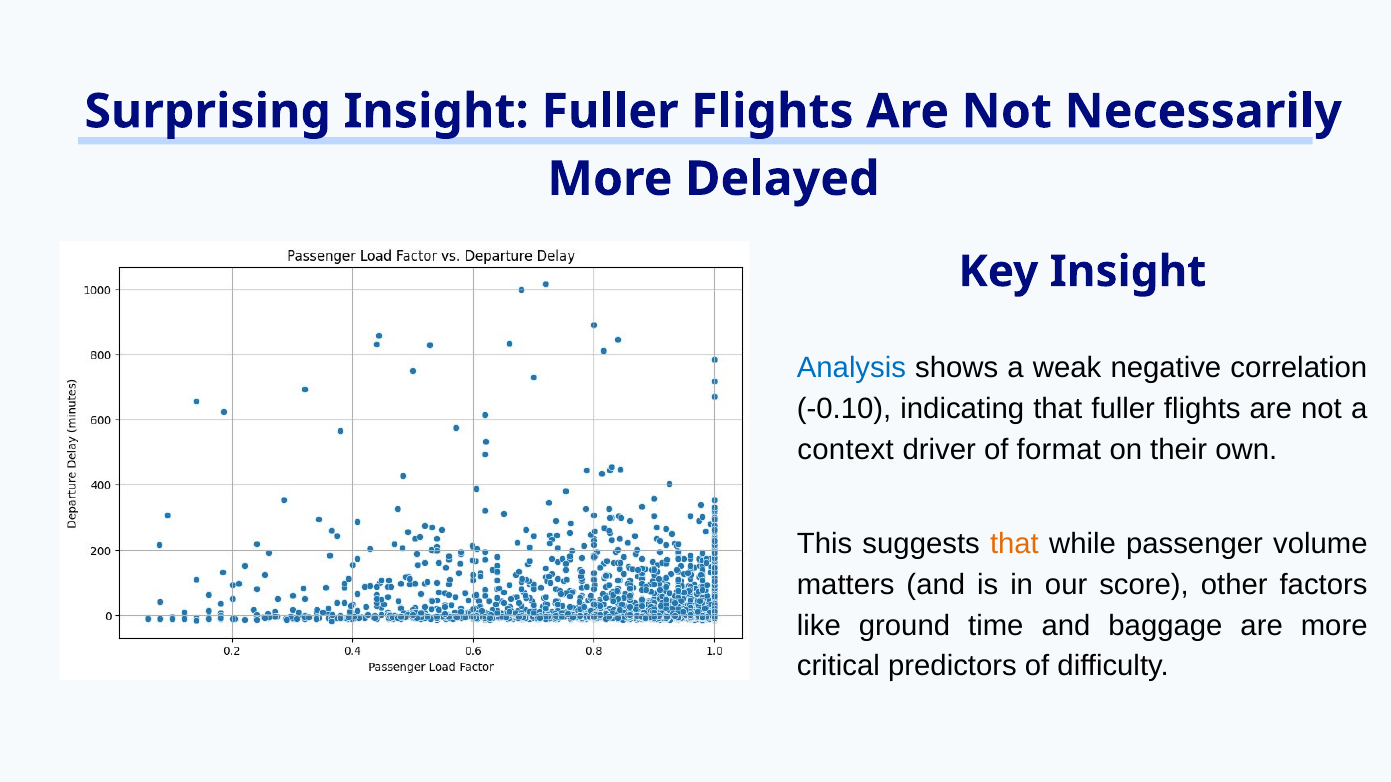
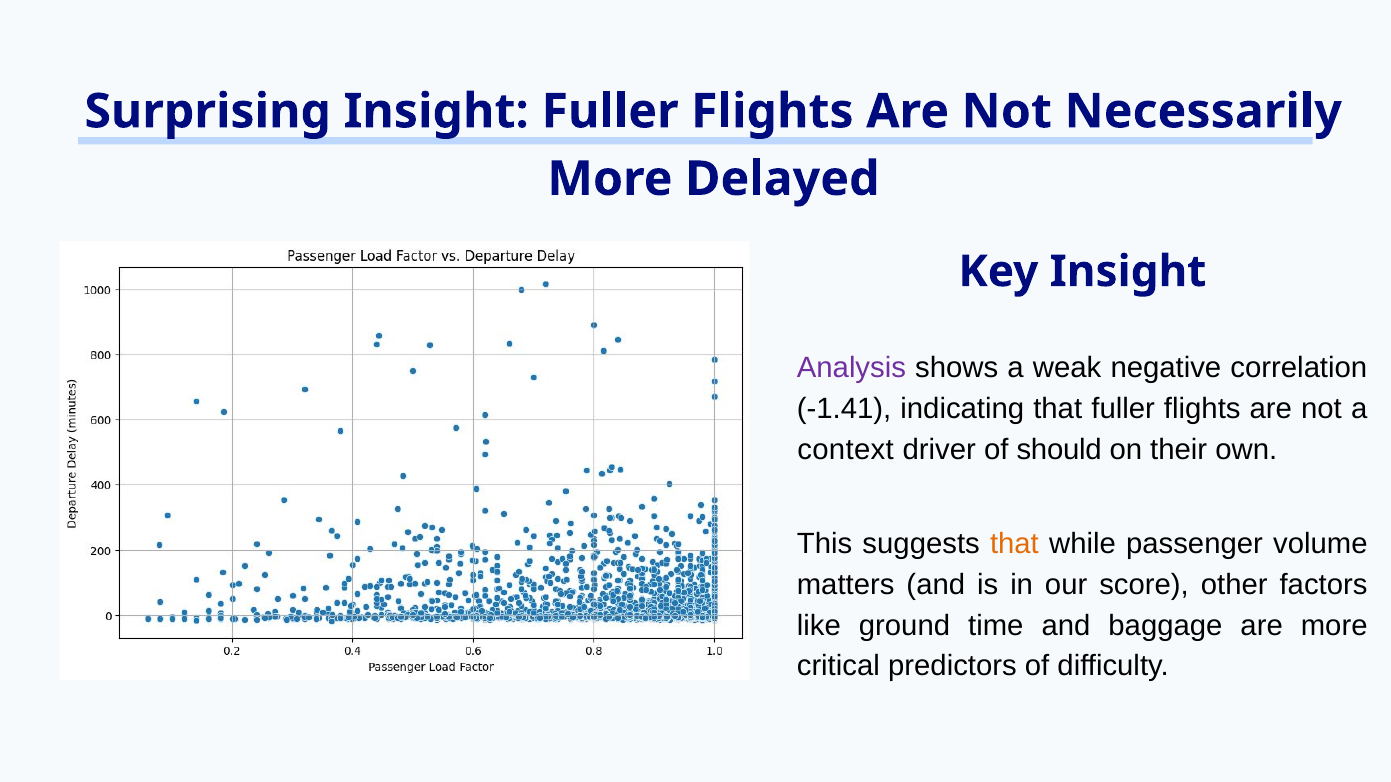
Analysis colour: blue -> purple (851, 368)
-0.10: -0.10 -> -1.41 (844, 409)
format: format -> should (1059, 450)
